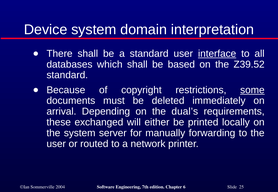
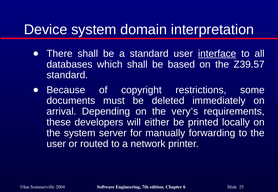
Z39.52: Z39.52 -> Z39.57 (249, 64)
some underline: present -> none (252, 90)
dual’s: dual’s -> very’s (185, 112)
exchanged: exchanged -> developers (99, 123)
